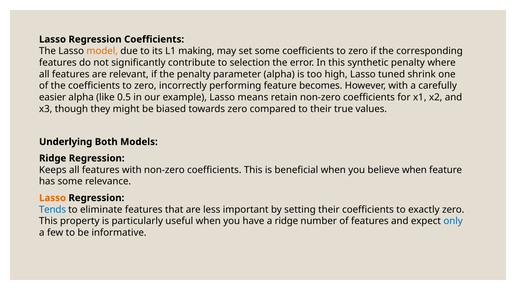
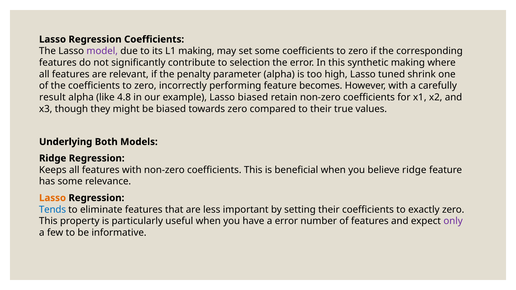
model colour: orange -> purple (102, 51)
synthetic penalty: penalty -> making (408, 63)
easier: easier -> result (52, 97)
0.5: 0.5 -> 4.8 (124, 97)
Lasso means: means -> biased (253, 97)
believe when: when -> ridge (414, 170)
a ridge: ridge -> error (286, 221)
only colour: blue -> purple (453, 221)
